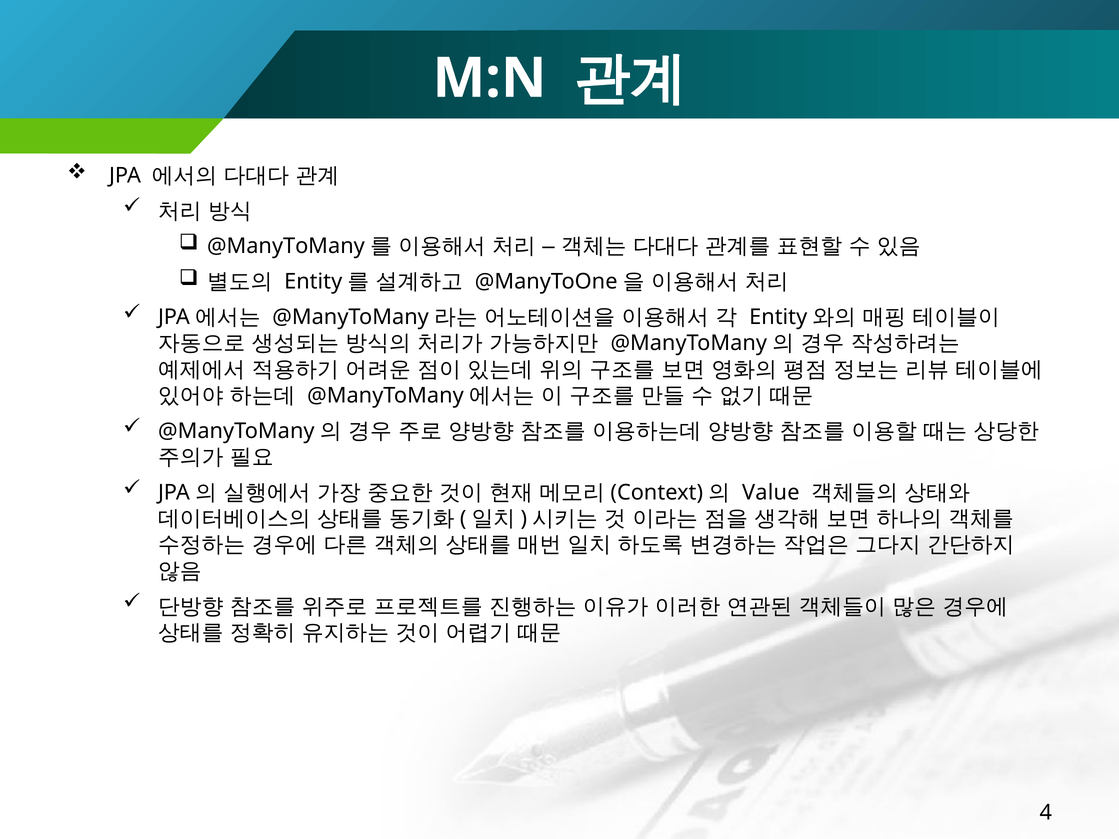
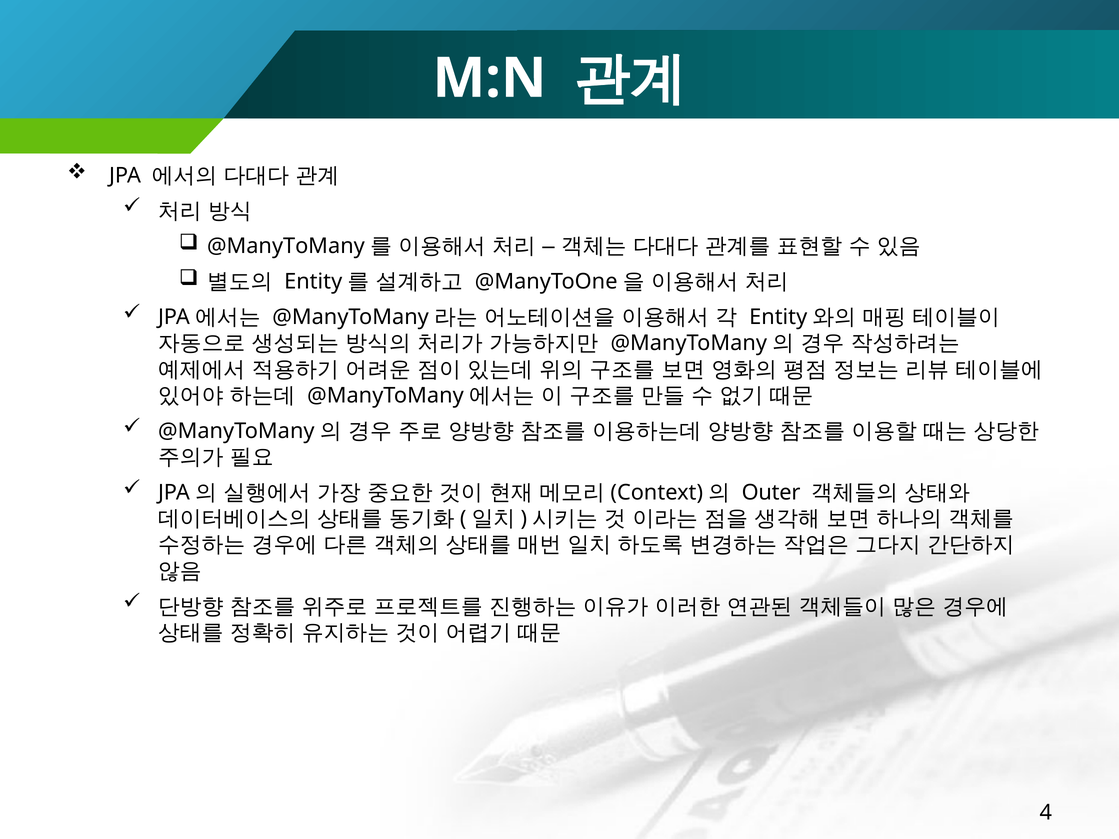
Value: Value -> Outer (771, 493)
